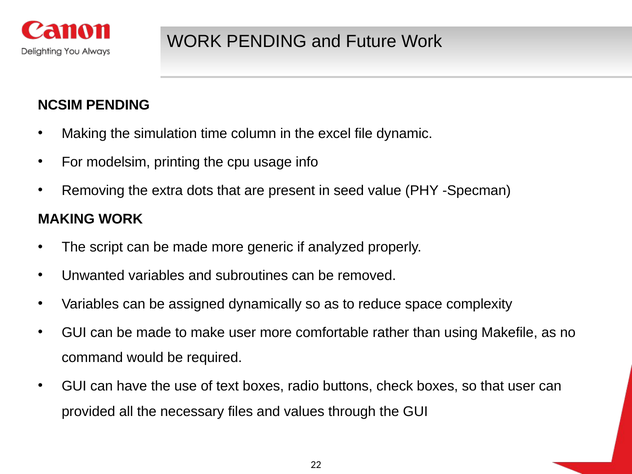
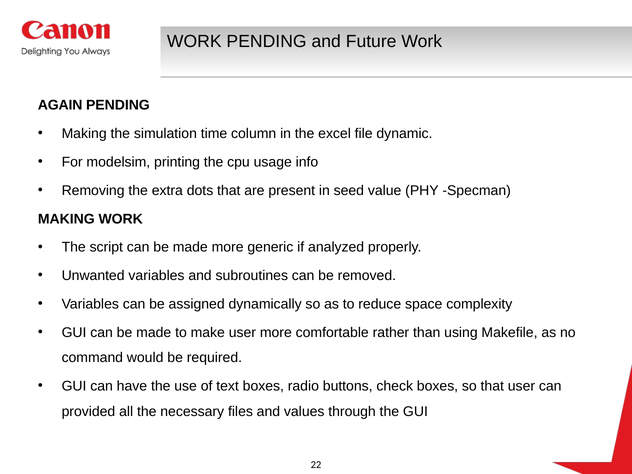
NCSIM: NCSIM -> AGAIN (60, 105)
